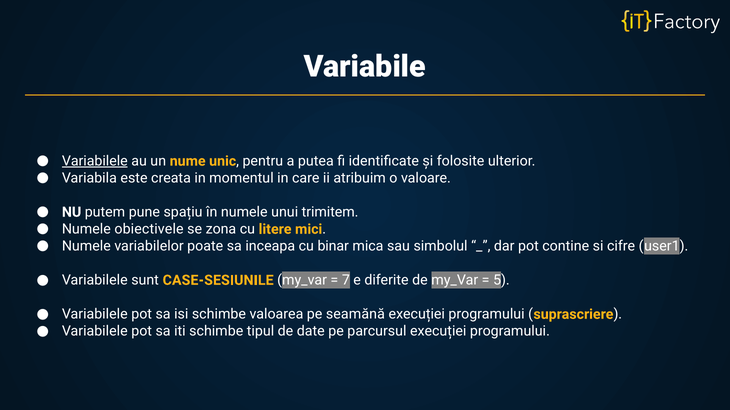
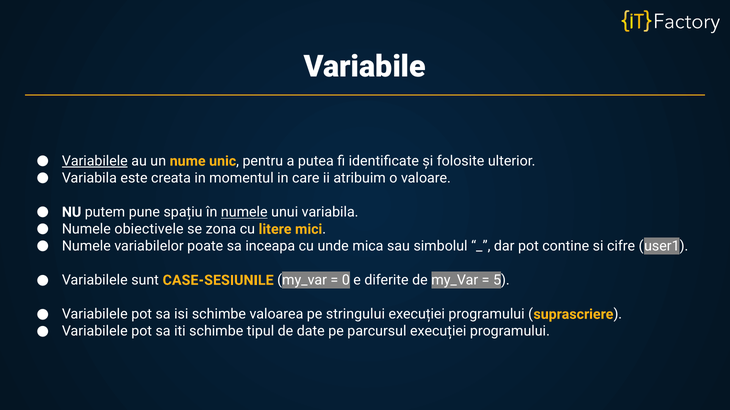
numele underline: none -> present (244, 212)
unui trimitem: trimitem -> variabila (330, 212)
binar: binar -> unde (333, 247)
7: 7 -> 0 (346, 281)
seamănă: seamănă -> stringului (355, 315)
